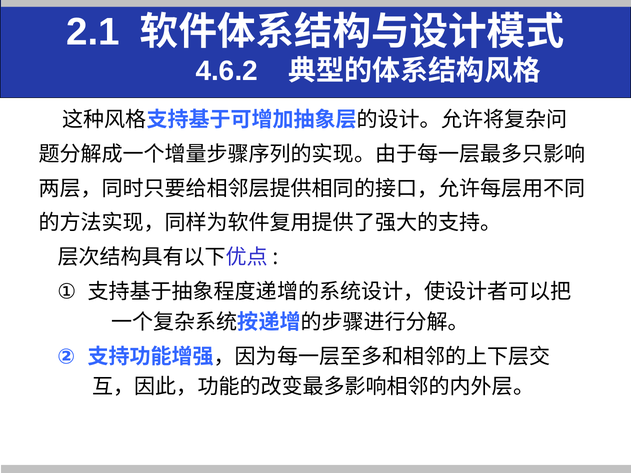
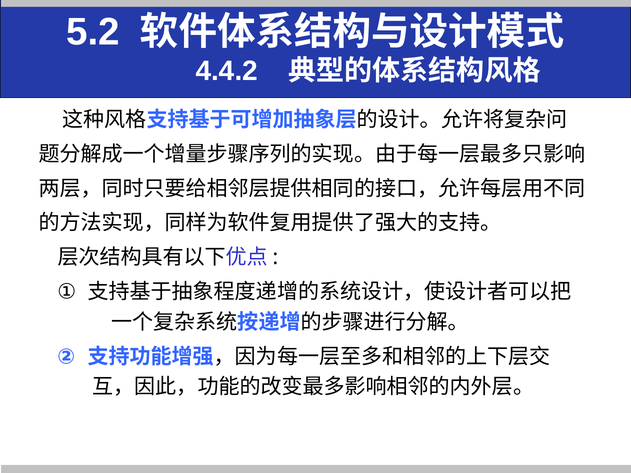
2.1: 2.1 -> 5.2 (93, 32)
4.6.2: 4.6.2 -> 4.4.2 (227, 71)
